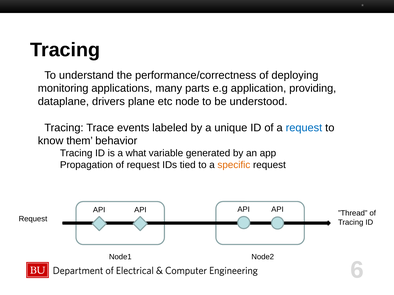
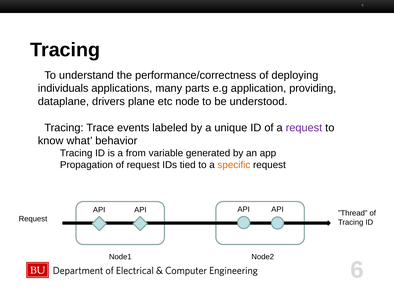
monitoring: monitoring -> individuals (63, 88)
request colour: blue -> purple (304, 128)
them: them -> what (80, 141)
what: what -> from (136, 153)
